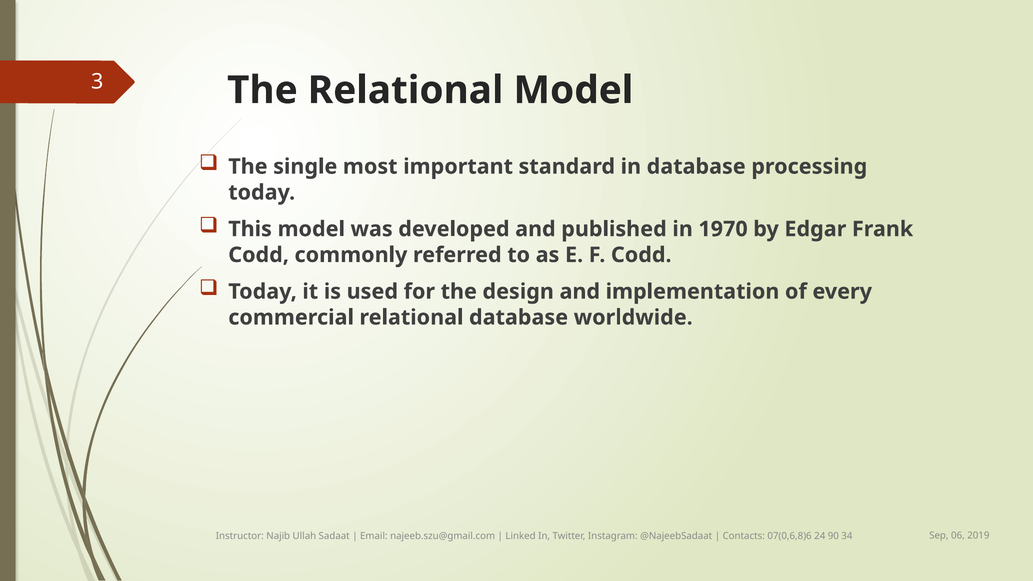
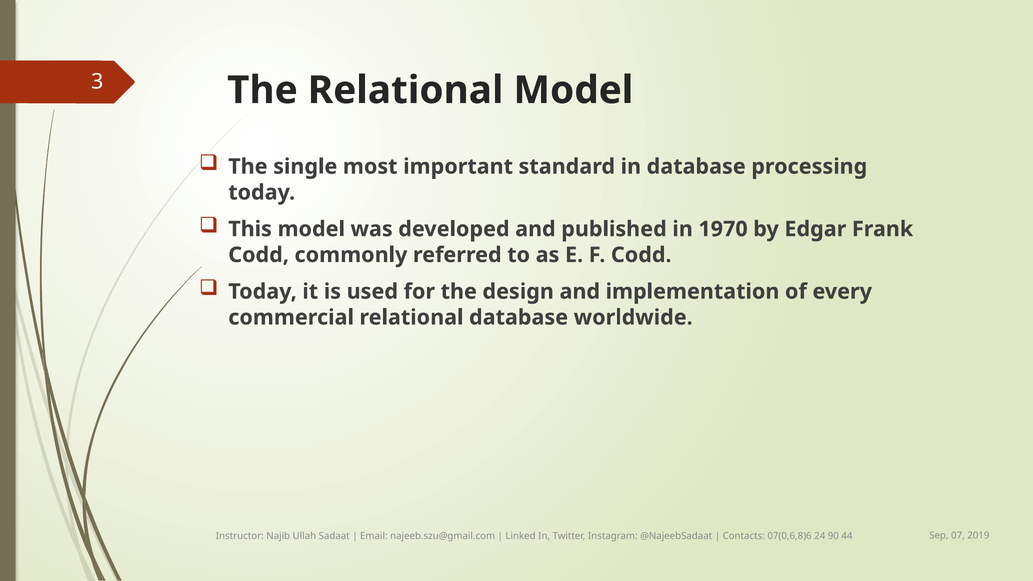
06: 06 -> 07 (958, 536)
34: 34 -> 44 (847, 536)
